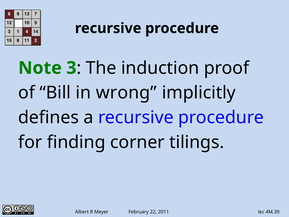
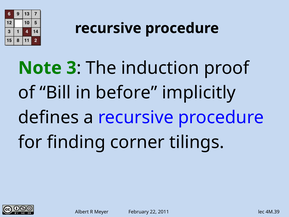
wrong: wrong -> before (126, 93)
